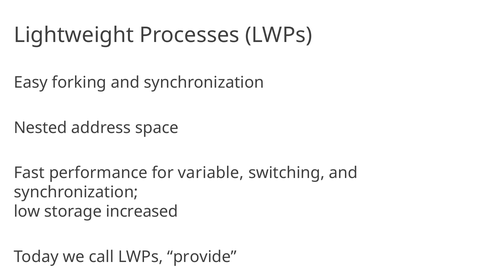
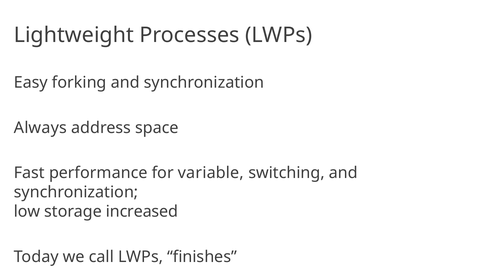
Nested: Nested -> Always (40, 128)
provide: provide -> finishes (202, 257)
